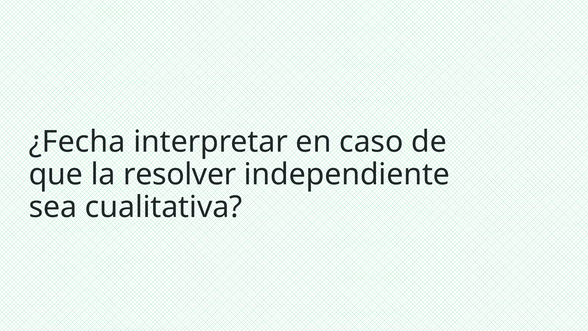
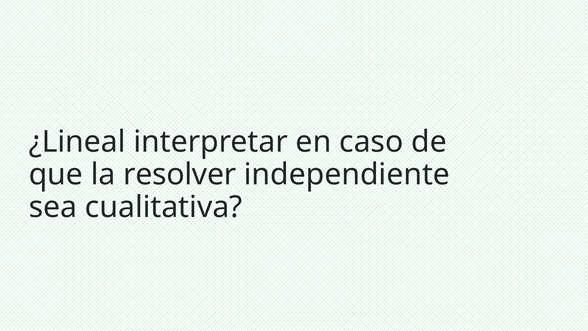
¿Fecha: ¿Fecha -> ¿Lineal (77, 142)
